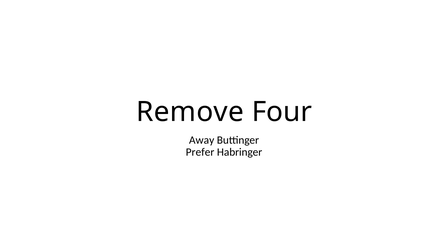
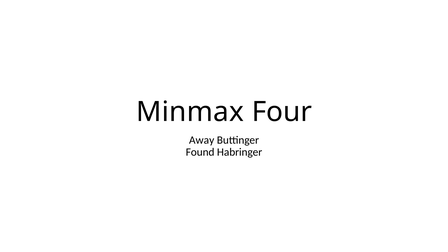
Remove: Remove -> Minmax (190, 112)
Prefer: Prefer -> Found (200, 152)
